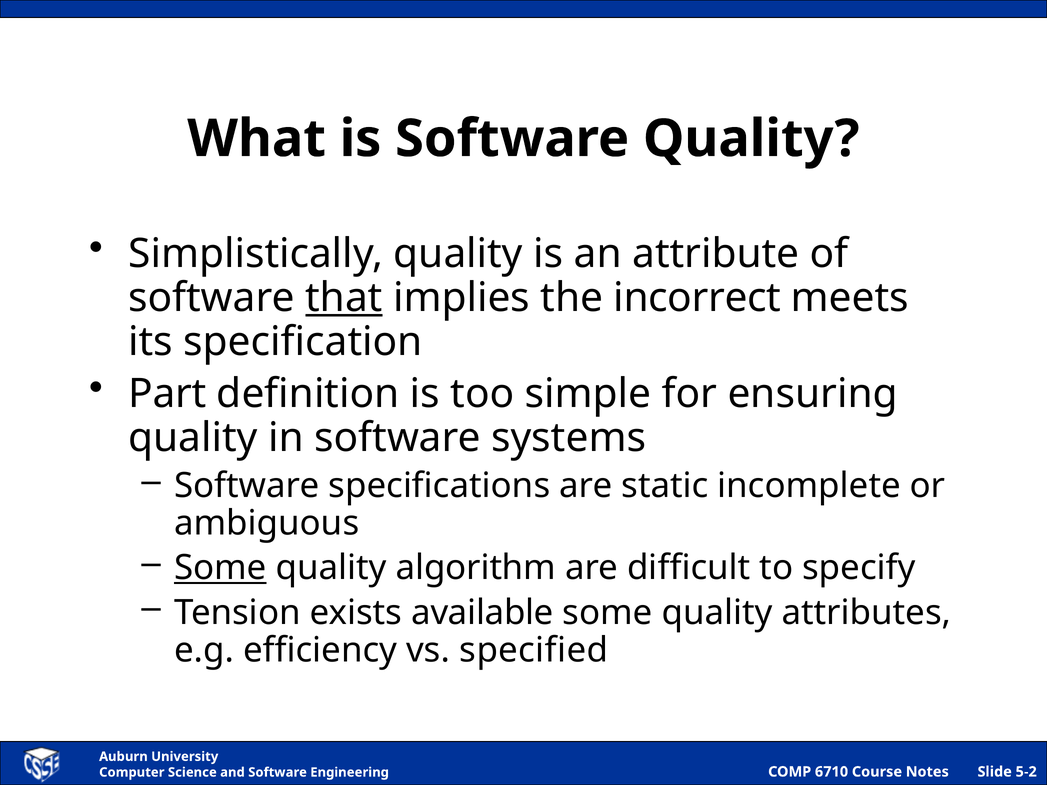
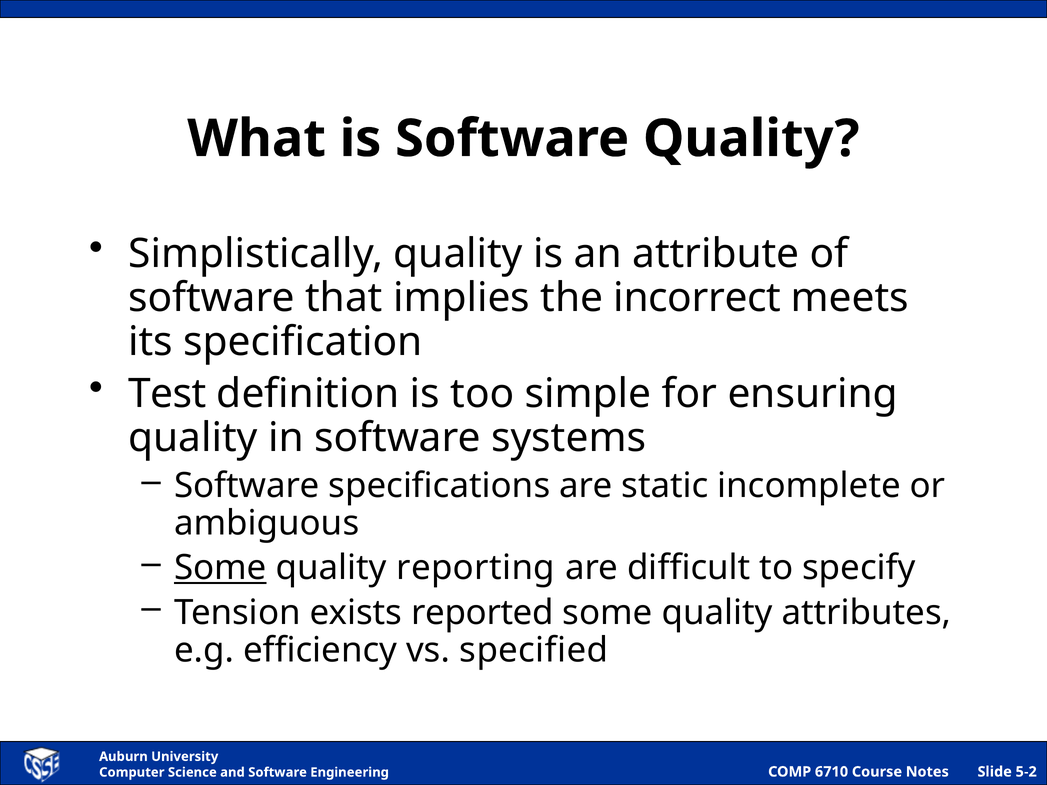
that underline: present -> none (344, 298)
Part: Part -> Test (167, 394)
algorithm: algorithm -> reporting (476, 568)
available: available -> reported (482, 613)
